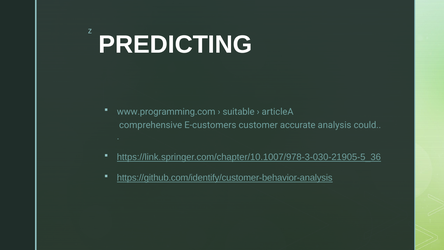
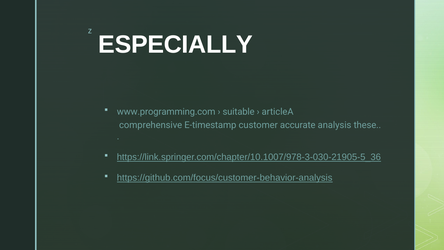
PREDICTING: PREDICTING -> ESPECIALLY (176, 44)
E-customers: E-customers -> E-timestamp (210, 125)
could: could -> these (367, 125)
https://github.com/identify/customer-behavior-analysis: https://github.com/identify/customer-behavior-analysis -> https://github.com/focus/customer-behavior-analysis (225, 178)
